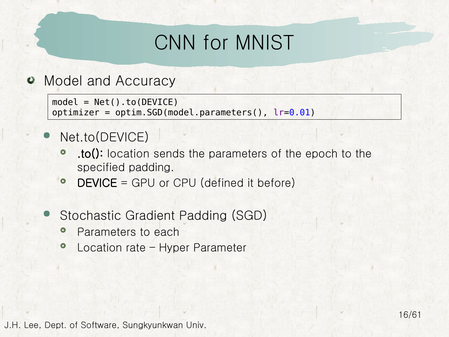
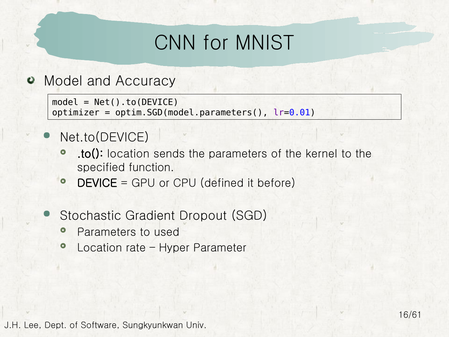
epoch: epoch -> kernel (321, 154)
specified padding: padding -> function (151, 167)
Gradient Padding: Padding -> Dropout (203, 215)
each: each -> used (167, 232)
